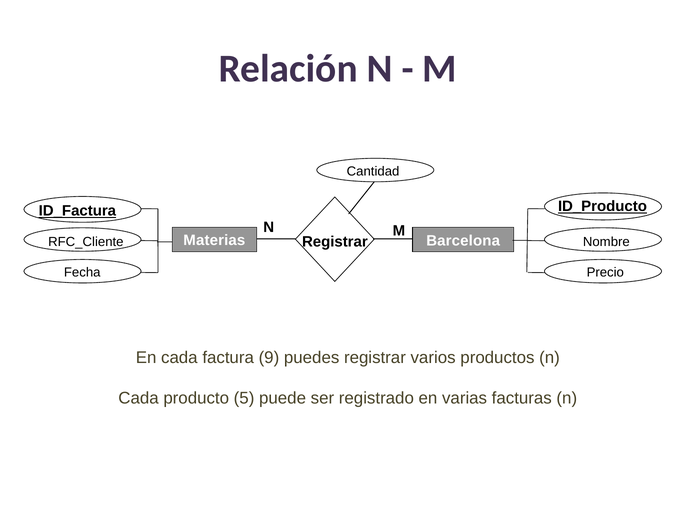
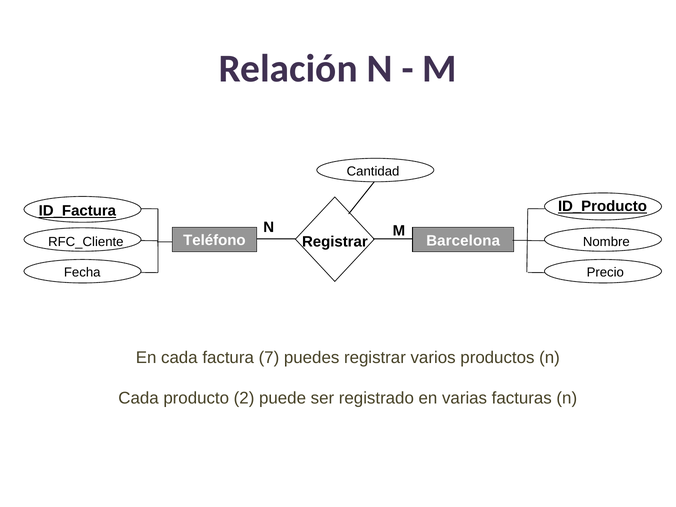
Materias: Materias -> Teléfono (214, 240)
9: 9 -> 7 (269, 358)
5: 5 -> 2 (244, 398)
